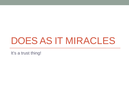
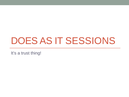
MIRACLES: MIRACLES -> SESSIONS (90, 41)
